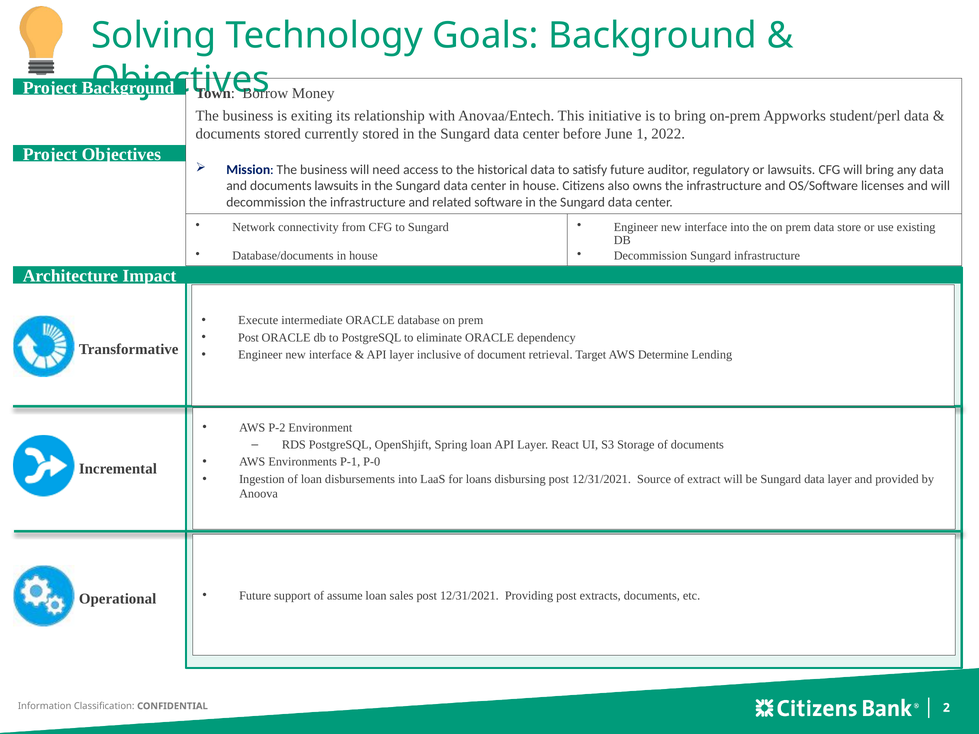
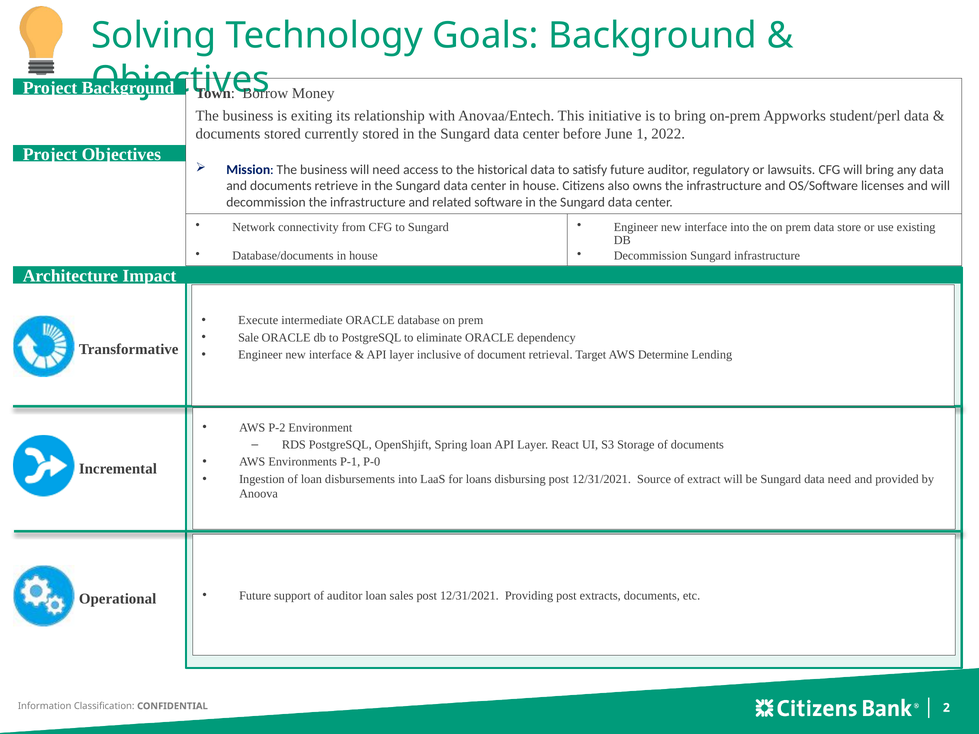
documents lawsuits: lawsuits -> retrieve (336, 186)
Post: Post -> Sale (248, 338)
data layer: layer -> need (839, 479)
of assume: assume -> auditor (345, 596)
